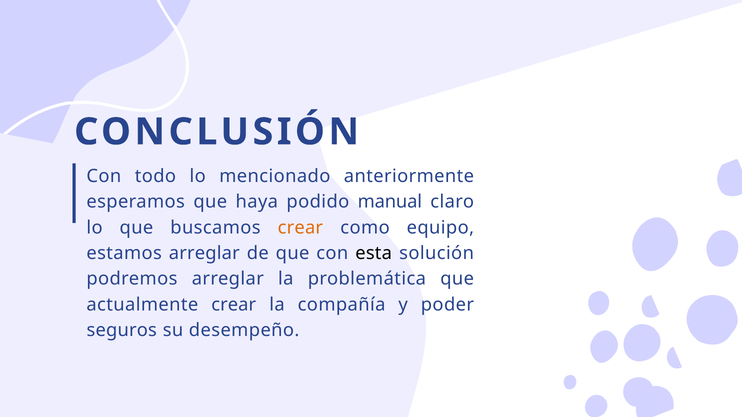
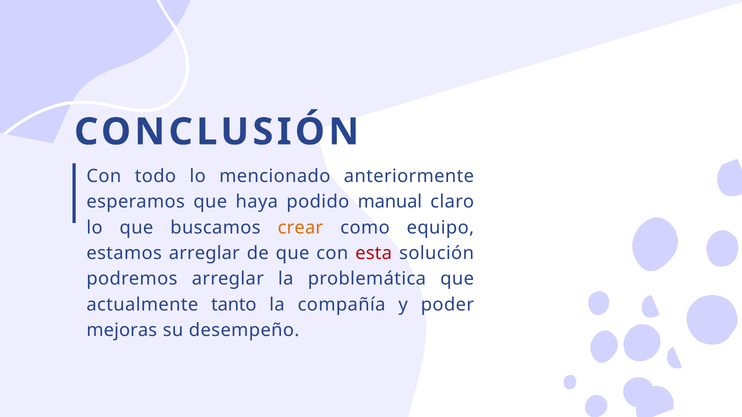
esta colour: black -> red (374, 253)
actualmente crear: crear -> tanto (234, 305)
seguros: seguros -> mejoras (122, 331)
